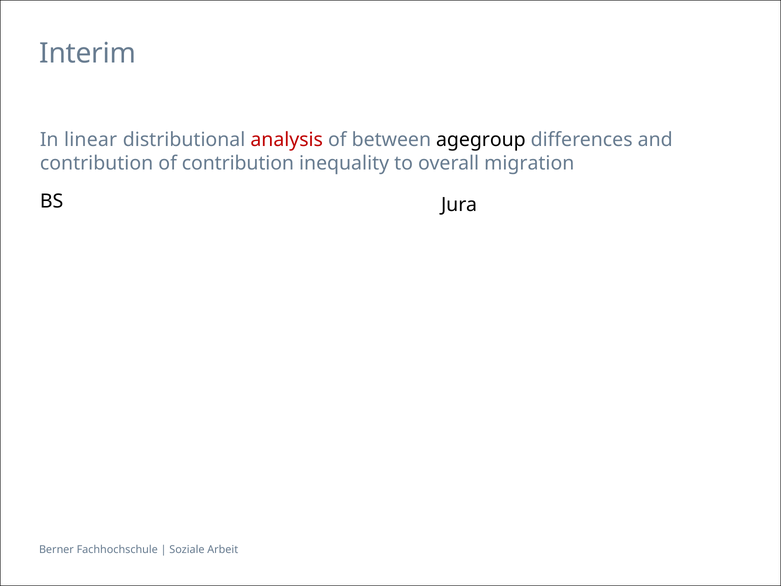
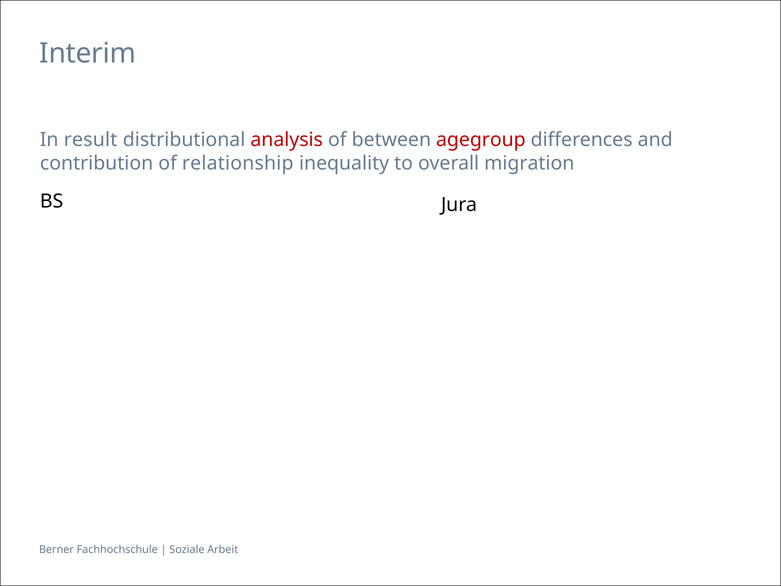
linear: linear -> result (91, 140)
agegroup colour: black -> red (481, 140)
of contribution: contribution -> relationship (238, 163)
